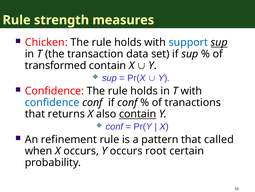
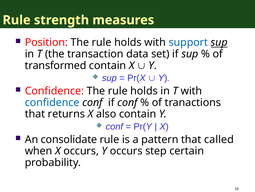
Chicken: Chicken -> Position (46, 42)
contain underline: present -> none (138, 114)
refinement: refinement -> consolidate (69, 139)
root: root -> step (156, 150)
